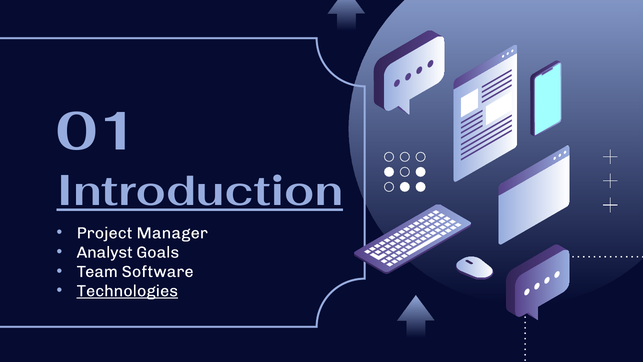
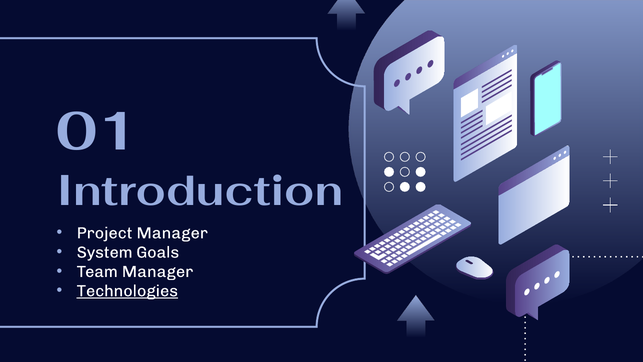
Introduction underline: present -> none (200, 191)
Analyst: Analyst -> System (105, 252)
Team Software: Software -> Manager (158, 271)
